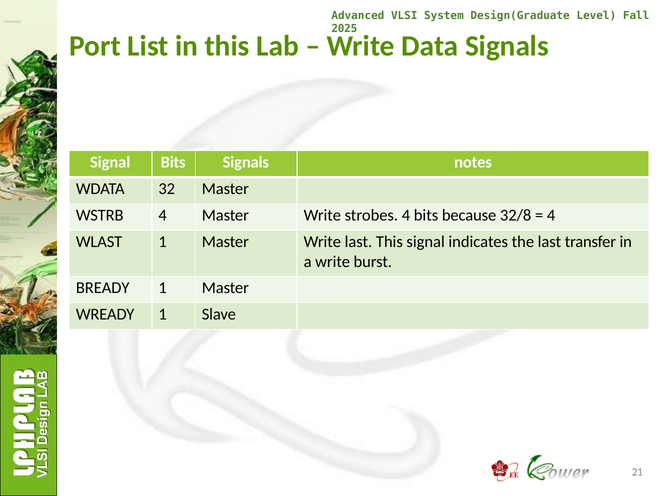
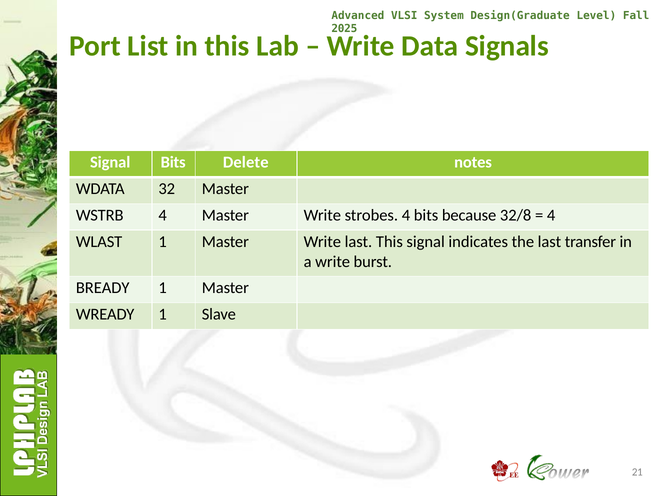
Bits Signals: Signals -> Delete (246, 162)
